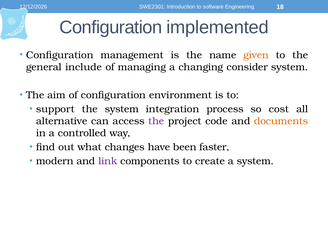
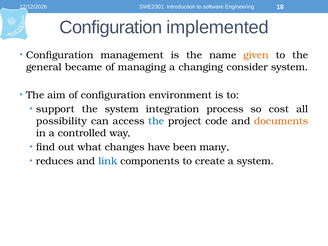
include: include -> became (84, 67)
alternative: alternative -> possibility (62, 121)
the colour: purple -> blue (156, 121)
faster: faster -> many (215, 147)
modern: modern -> reduces (55, 161)
link colour: purple -> blue (108, 161)
